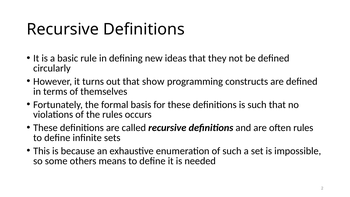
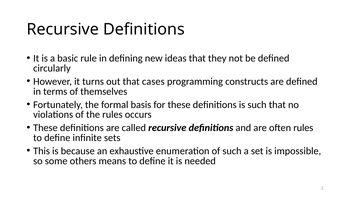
show: show -> cases (153, 81)
